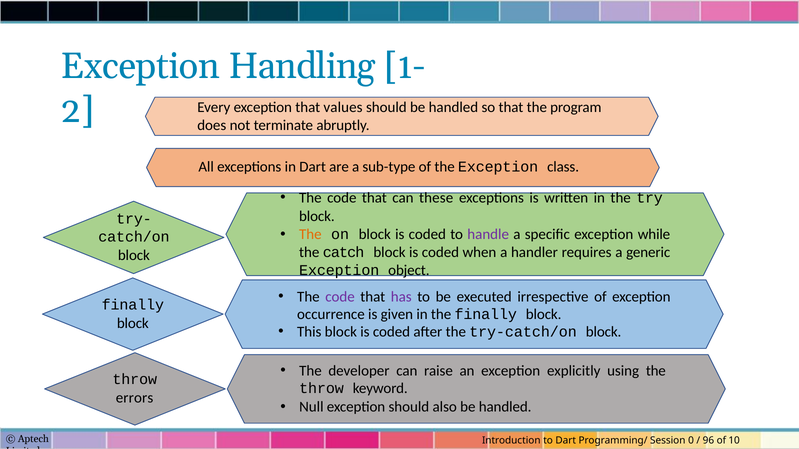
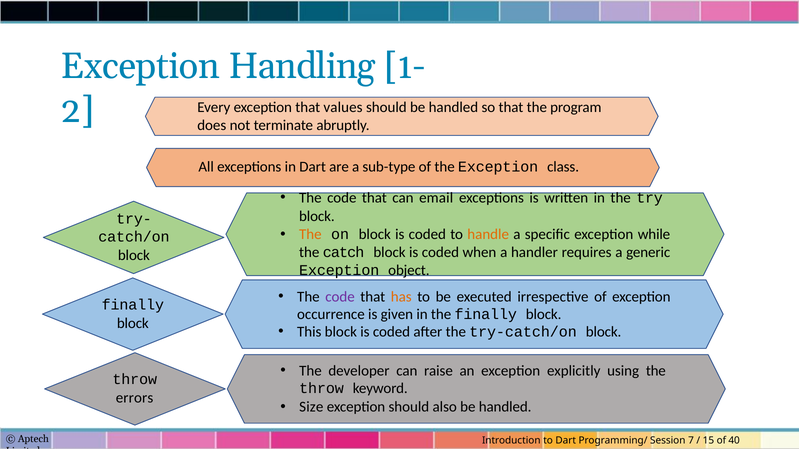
these: these -> email (436, 198)
handle colour: purple -> orange (488, 235)
has colour: purple -> orange (401, 297)
Null: Null -> Size (311, 407)
0: 0 -> 7 (691, 441)
96: 96 -> 15 (708, 441)
10: 10 -> 40 (734, 441)
